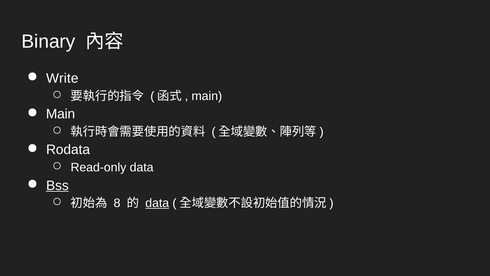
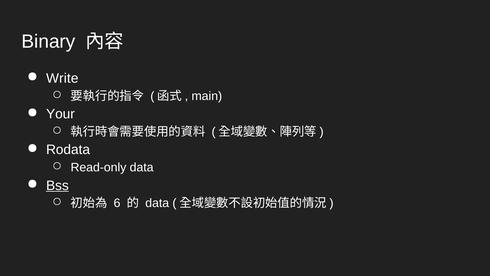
Main: Main -> Your (60, 114)
8: 8 -> 6 (117, 203)
data underline: present -> none (157, 203)
